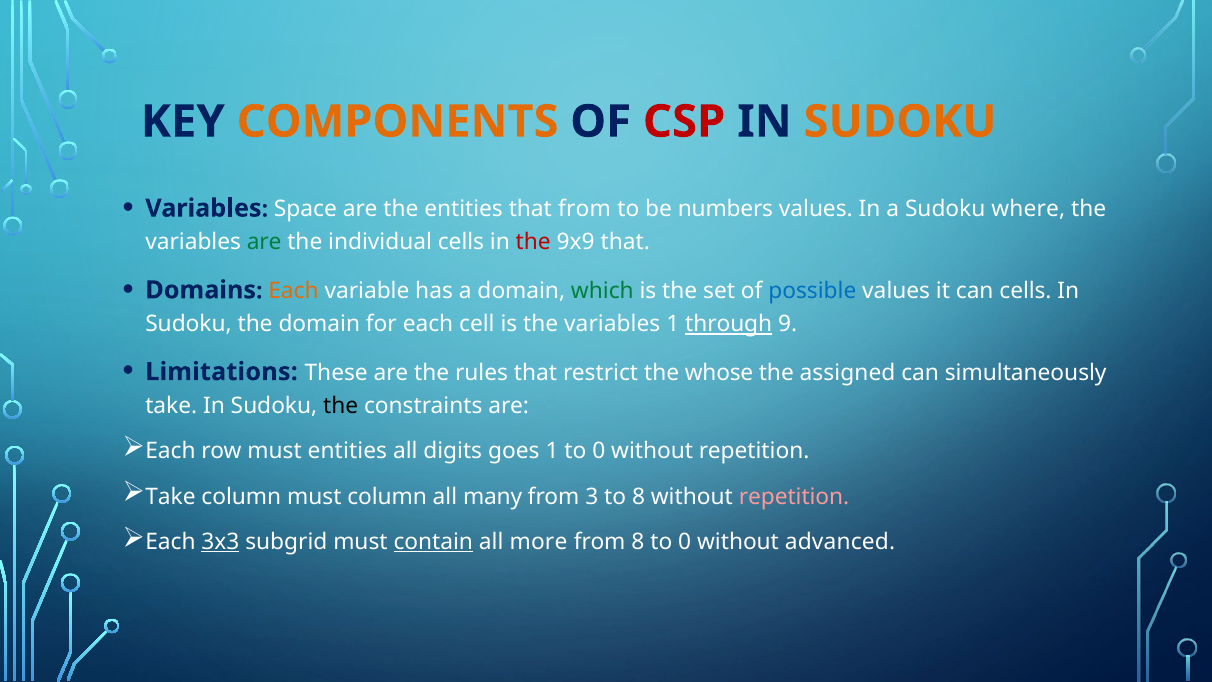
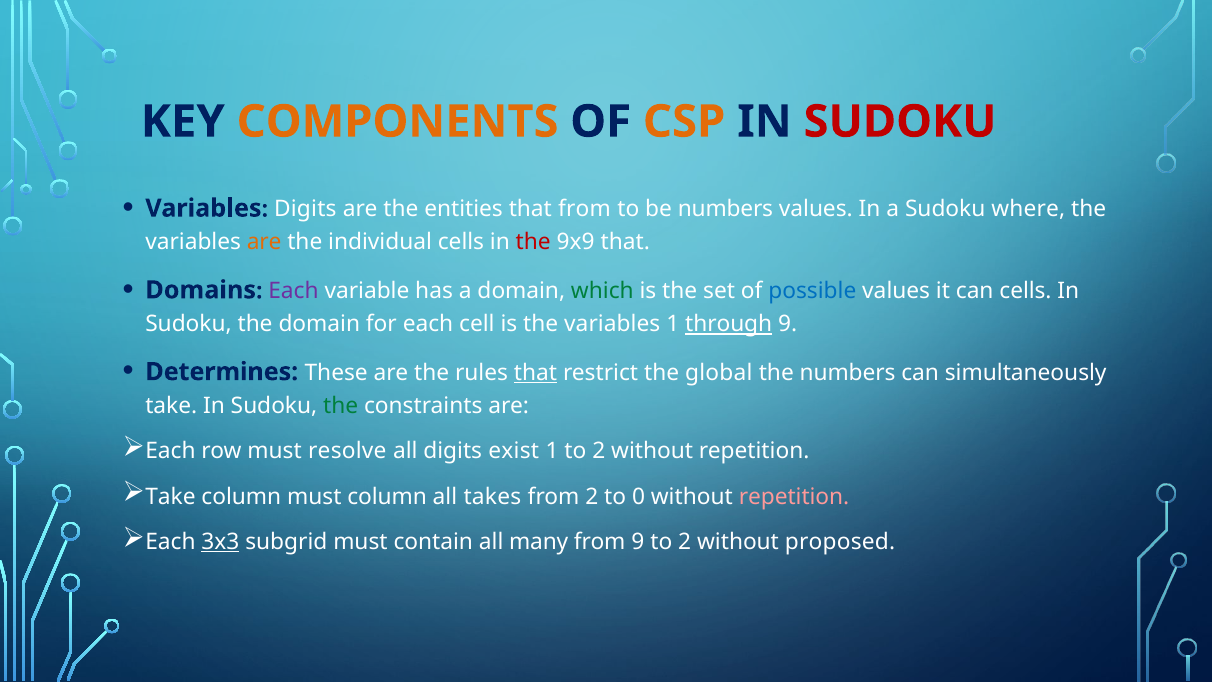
CSP colour: red -> orange (684, 122)
SUDOKU colour: orange -> red (900, 122)
Variables Space: Space -> Digits (305, 209)
are colour: green -> orange (264, 242)
Each colour: orange -> purple (293, 291)
Limitations: Limitations -> Determines (222, 372)
that underline: none -> present (536, 373)
whose: whose -> global (719, 373)
the assigned: assigned -> numbers (848, 373)
the colour: black -> green (341, 406)
must entities: entities -> resolve (347, 451)
goes: goes -> exist (514, 451)
1 to 0: 0 -> 2 (599, 451)
many: many -> takes (492, 496)
from 3: 3 -> 2 (592, 496)
to 8: 8 -> 0 (639, 496)
contain underline: present -> none (433, 542)
more: more -> many (539, 542)
from 8: 8 -> 9 (638, 542)
0: 0 -> 2 (685, 542)
advanced: advanced -> proposed (840, 542)
